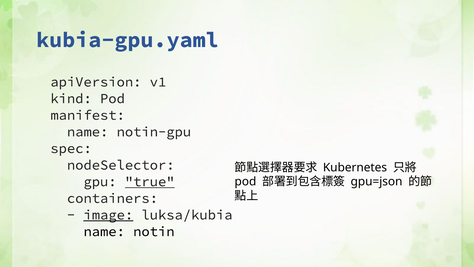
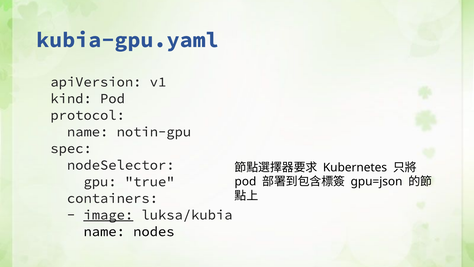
manifest: manifest -> protocol (88, 115)
true underline: present -> none (150, 181)
notin: notin -> nodes (154, 231)
